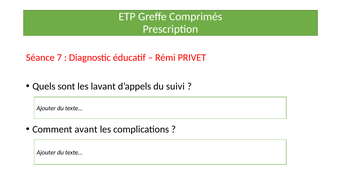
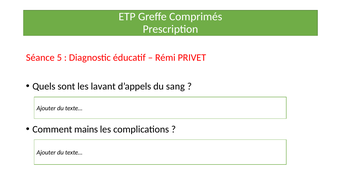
7: 7 -> 5 (59, 58)
suivi: suivi -> sang (175, 86)
avant: avant -> mains (86, 129)
